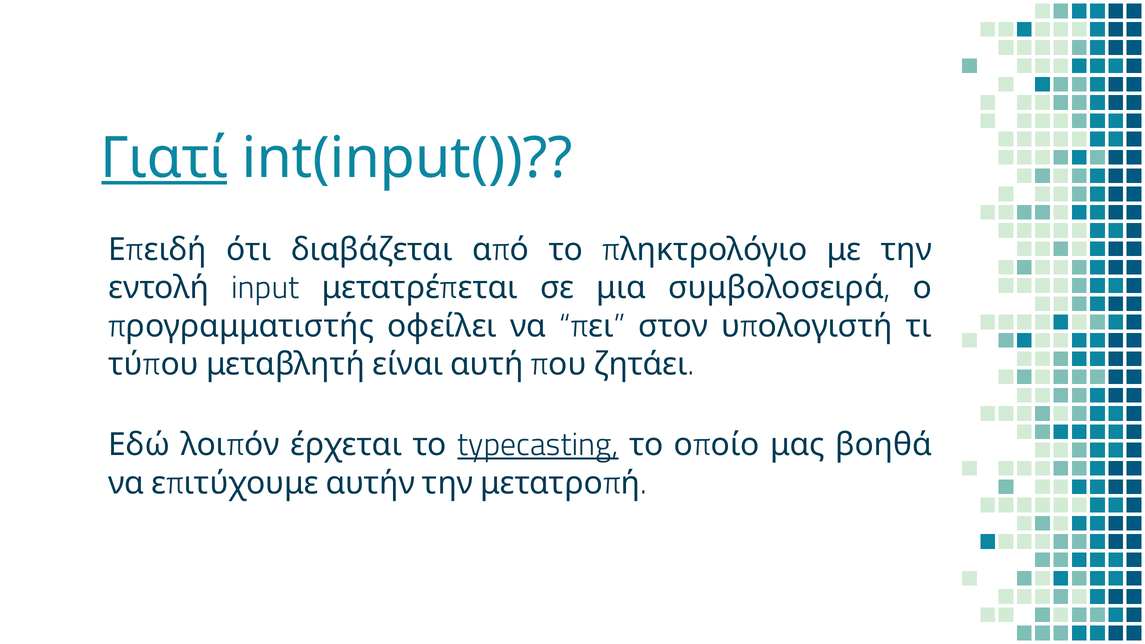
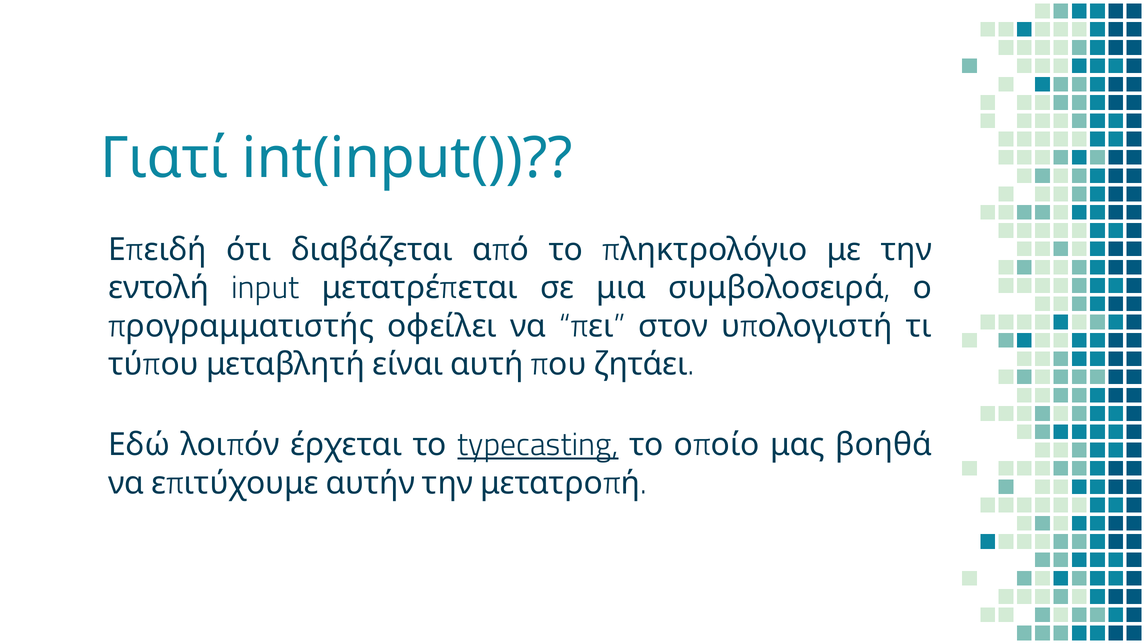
Γιατί underline: present -> none (164, 158)
